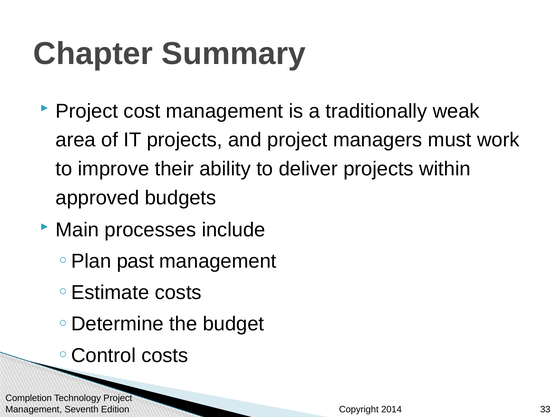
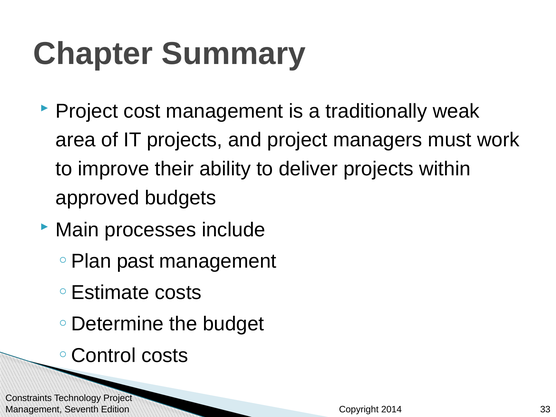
Completion: Completion -> Constraints (29, 398)
